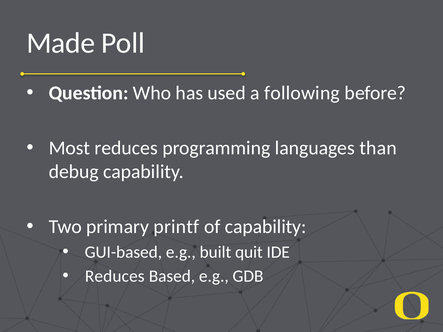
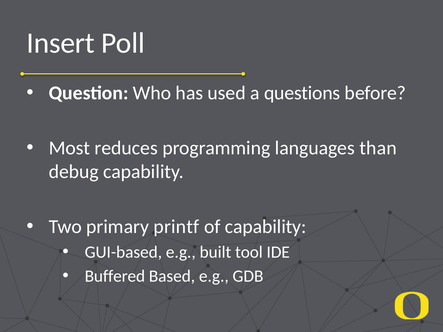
Made: Made -> Insert (61, 43)
following: following -> questions (302, 93)
quit: quit -> tool (249, 252)
Reduces: Reduces -> Buffered (115, 276)
